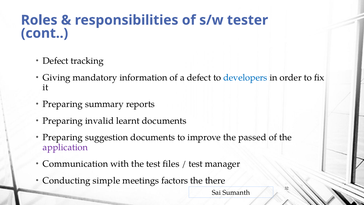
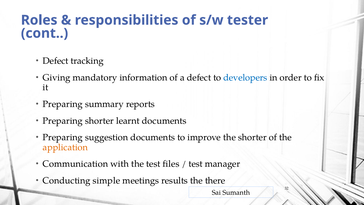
Preparing invalid: invalid -> shorter (99, 121)
the passed: passed -> shorter (252, 137)
application colour: purple -> orange (65, 147)
factors: factors -> results (175, 180)
